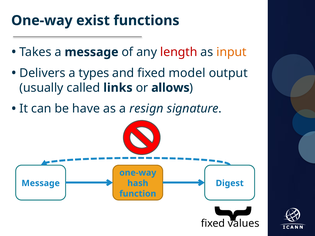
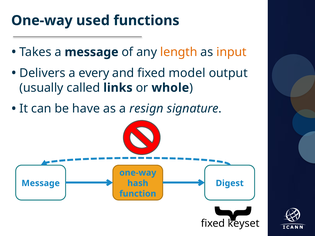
exist: exist -> used (93, 21)
length colour: red -> orange (179, 52)
types: types -> every (94, 73)
allows: allows -> whole (170, 88)
values: values -> keyset (244, 224)
